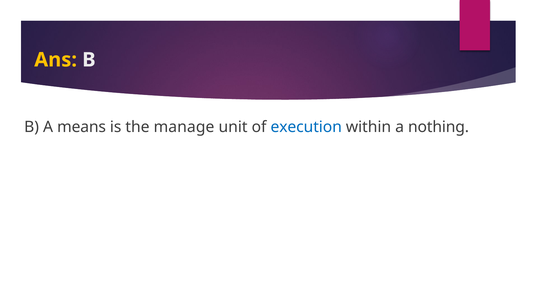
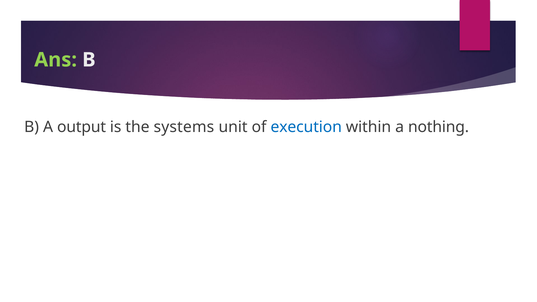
Ans colour: yellow -> light green (56, 60)
means: means -> output (82, 127)
manage: manage -> systems (184, 127)
